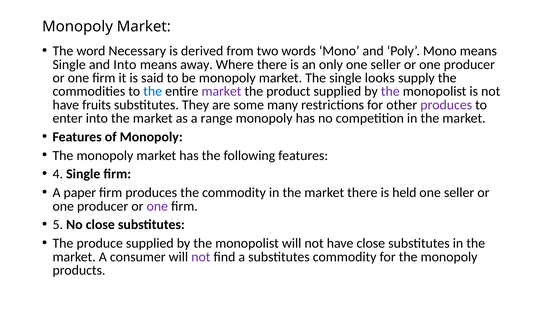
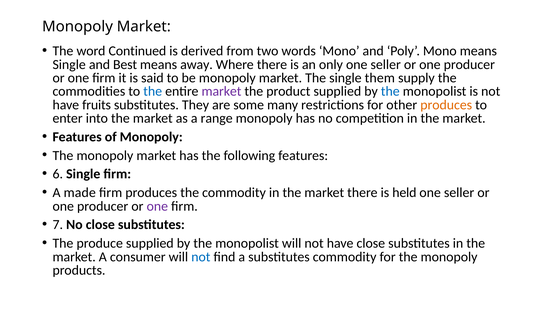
Necessary: Necessary -> Continued (137, 51)
and Into: Into -> Best (125, 65)
looks: looks -> them (380, 78)
the colour: purple -> blue (390, 91)
produces colour: purple -> orange (446, 105)
4: 4 -> 6 (58, 174)
paper: paper -> made (80, 193)
5: 5 -> 7 (58, 225)
not colour: purple -> blue (201, 257)
